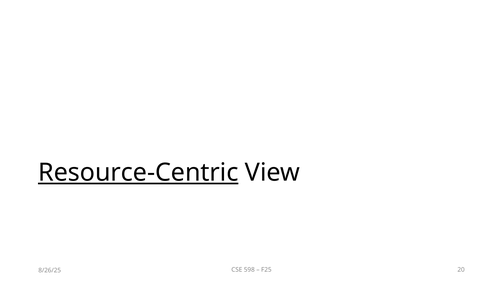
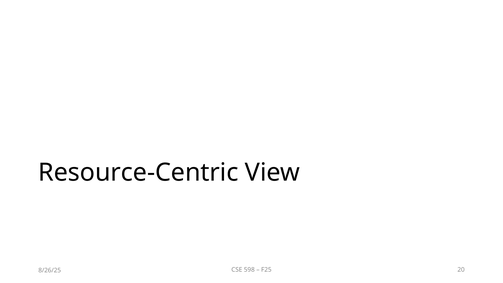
Resource-Centric underline: present -> none (138, 173)
